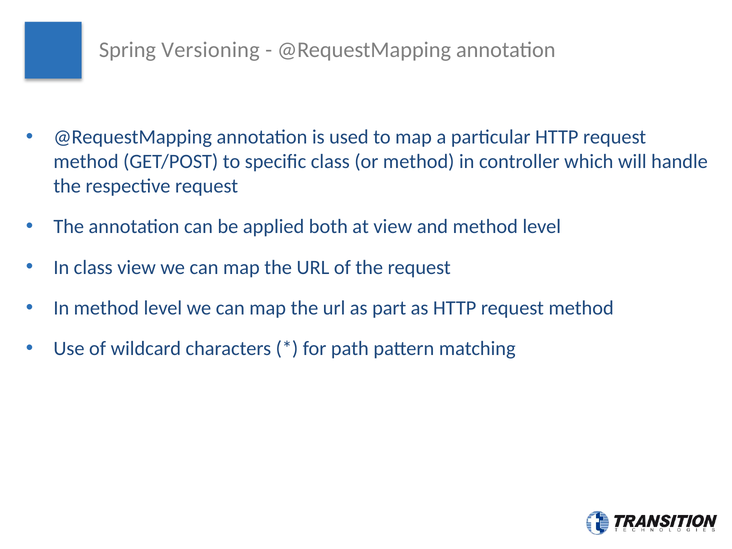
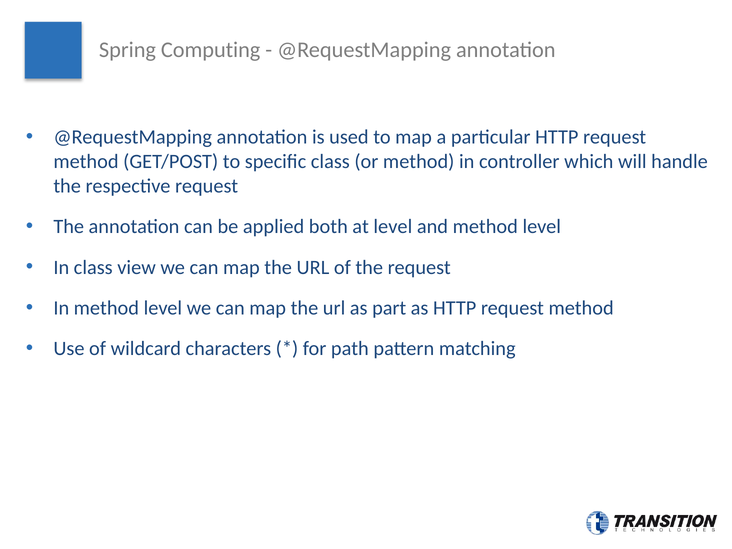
Versioning: Versioning -> Computing (211, 50)
at view: view -> level (393, 227)
